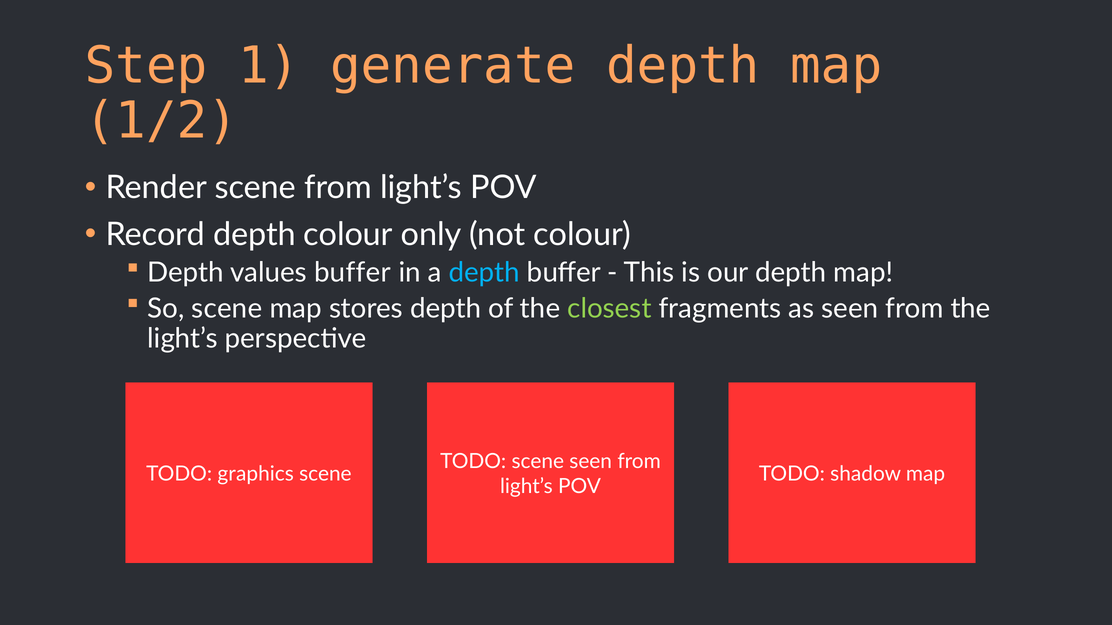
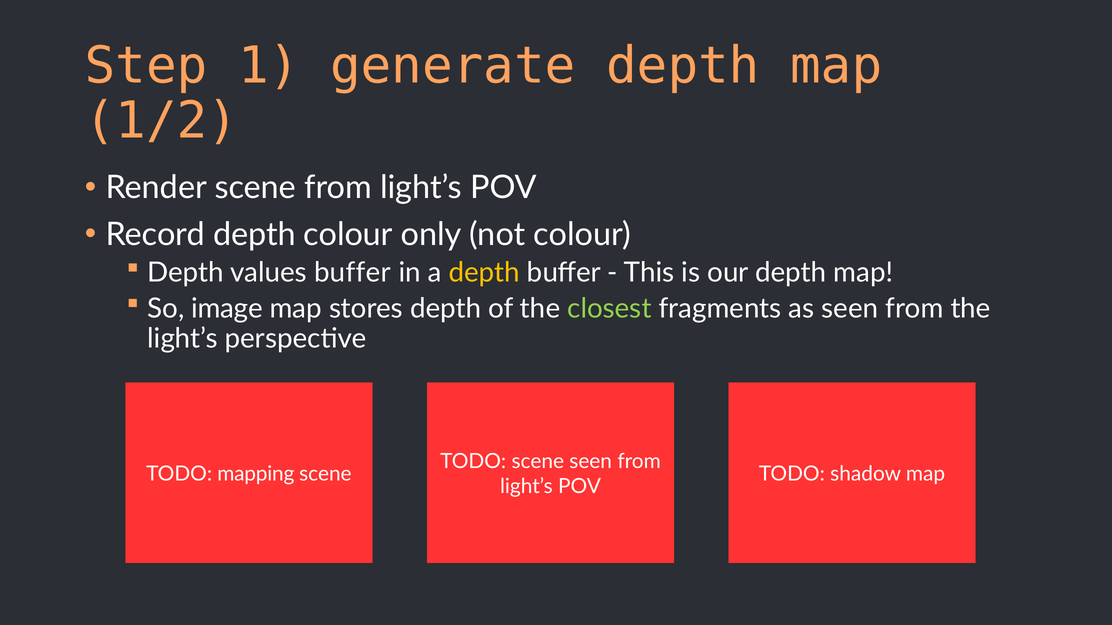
depth colour: light blue -> yellow (484, 273)
So scene: scene -> image (227, 309)
graphics: graphics -> mapping (256, 474)
